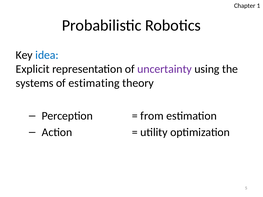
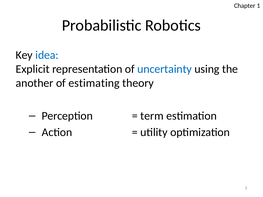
uncertainty colour: purple -> blue (165, 69)
systems: systems -> another (35, 83)
from: from -> term (152, 116)
